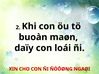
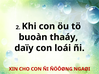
maøn: maøn -> thaáy (64, 37)
